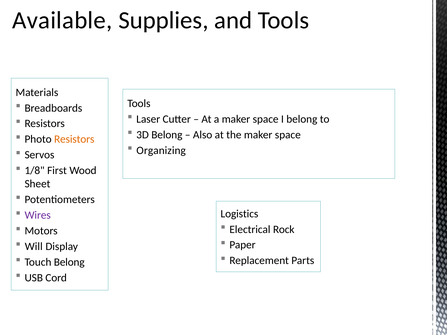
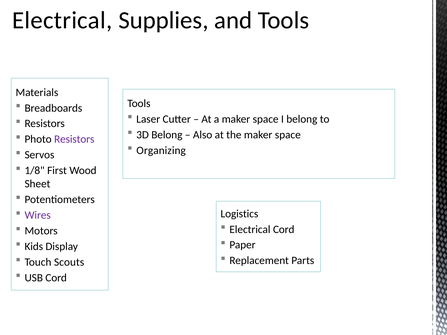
Available: Available -> Electrical (62, 20)
Resistors colour: orange -> purple (74, 139)
Electrical Rock: Rock -> Cord (284, 229)
Will: Will -> Kids (34, 247)
Touch Belong: Belong -> Scouts (69, 262)
